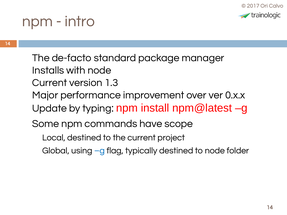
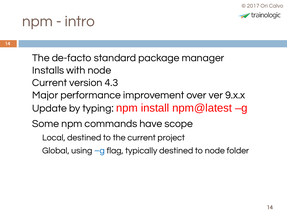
1.3: 1.3 -> 4.3 (111, 83)
0.x.x: 0.x.x -> 9.x.x (235, 95)
